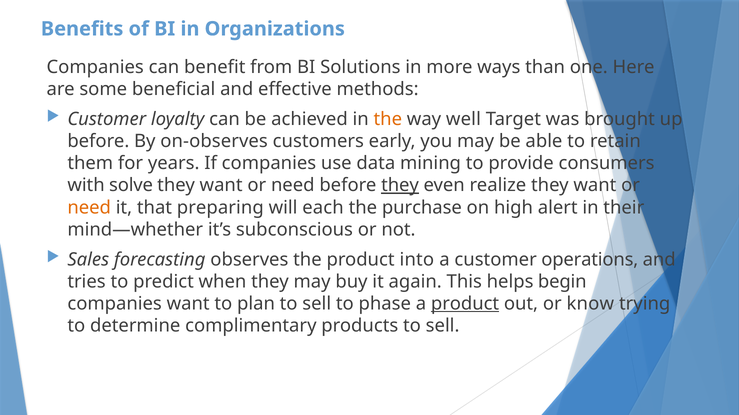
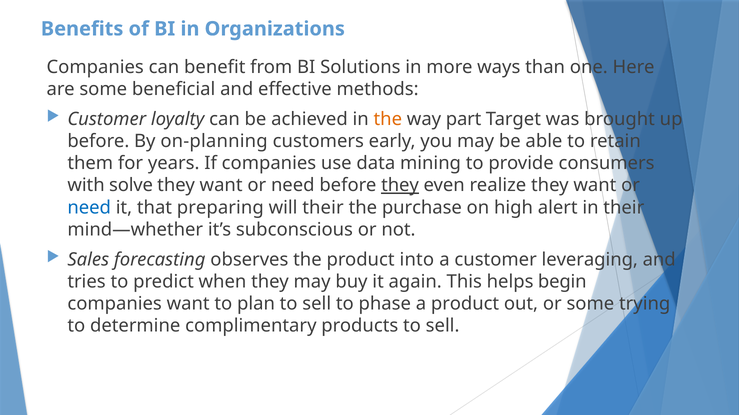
well: well -> part (464, 119)
on-observes: on-observes -> on-planning (214, 141)
need colour: orange -> blue (89, 208)
will each: each -> their (323, 208)
operations: operations -> leveraging (590, 260)
product underline: present -> none (465, 304)
or know: know -> some (590, 304)
